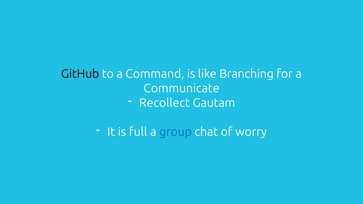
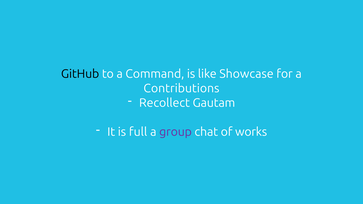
Branching: Branching -> Showcase (246, 74)
Communicate: Communicate -> Contributions (181, 88)
group colour: blue -> purple (176, 132)
worry: worry -> works (251, 132)
